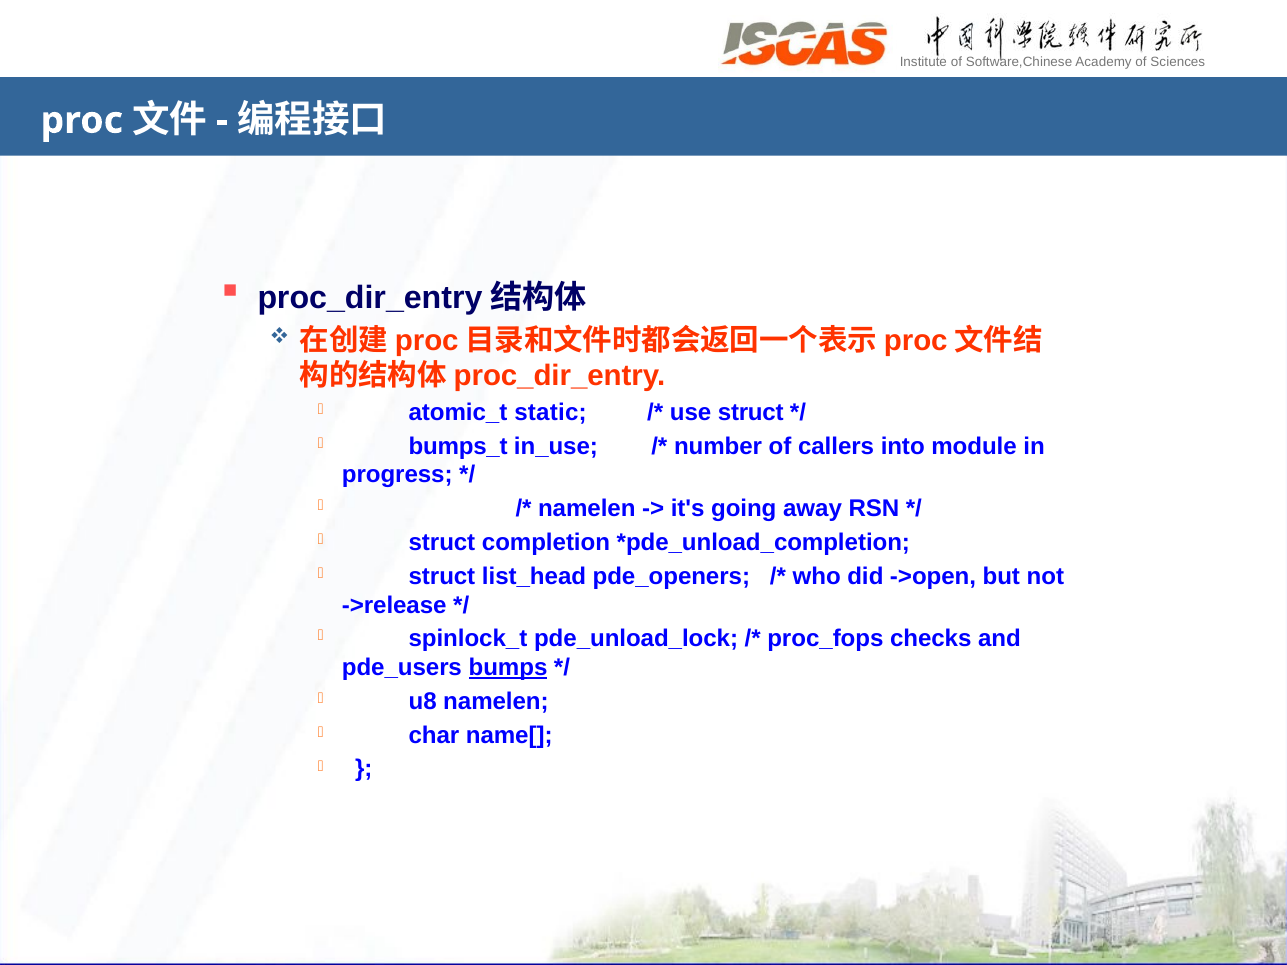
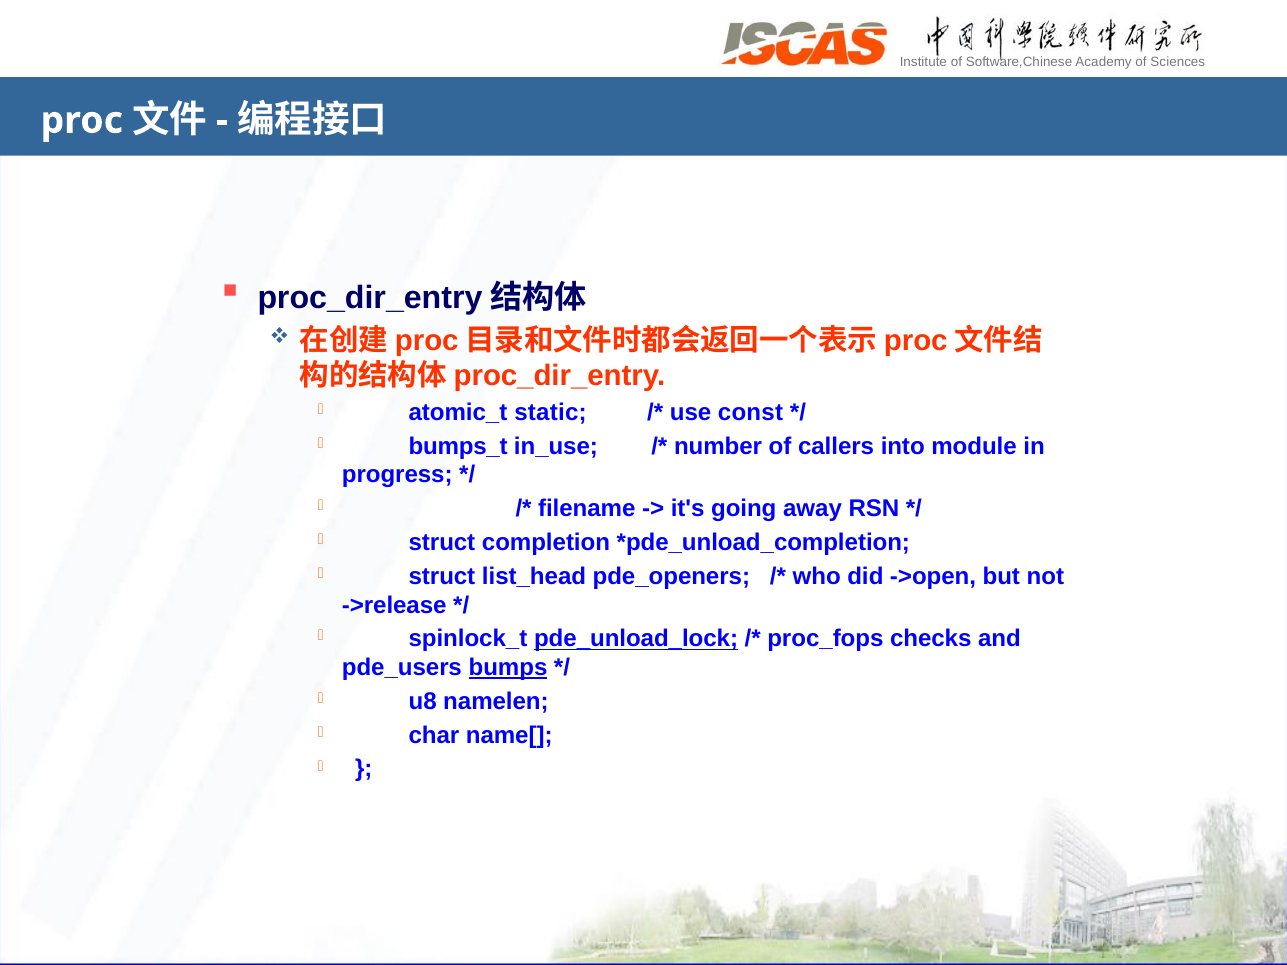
use struct: struct -> const (751, 412)
namelen: namelen -> filename (587, 509)
pde_unload_lock underline: none -> present (636, 639)
